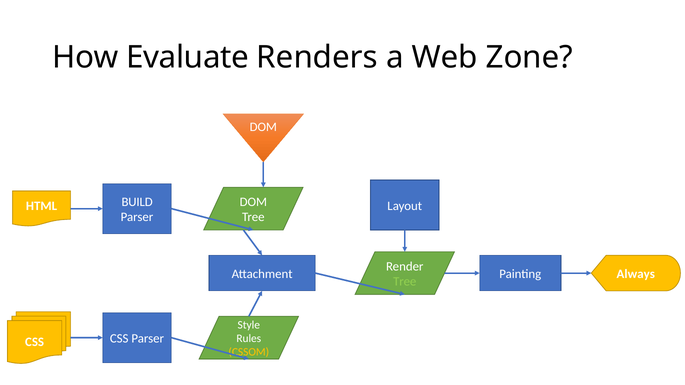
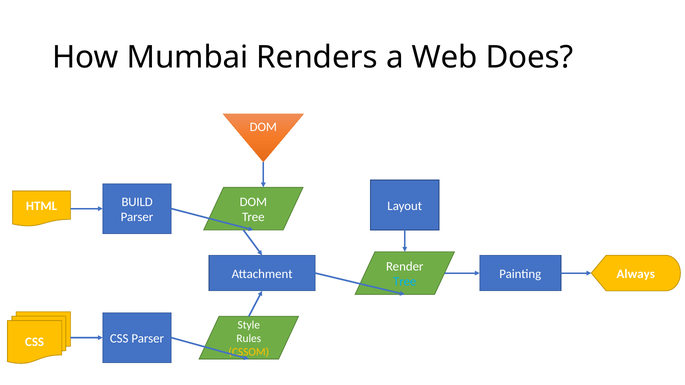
Evaluate: Evaluate -> Mumbai (188, 58)
Zone: Zone -> Does (529, 58)
Tree colour: light green -> light blue (405, 282)
